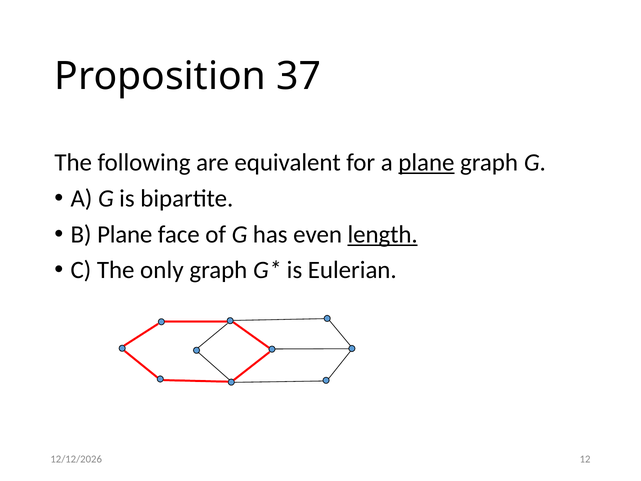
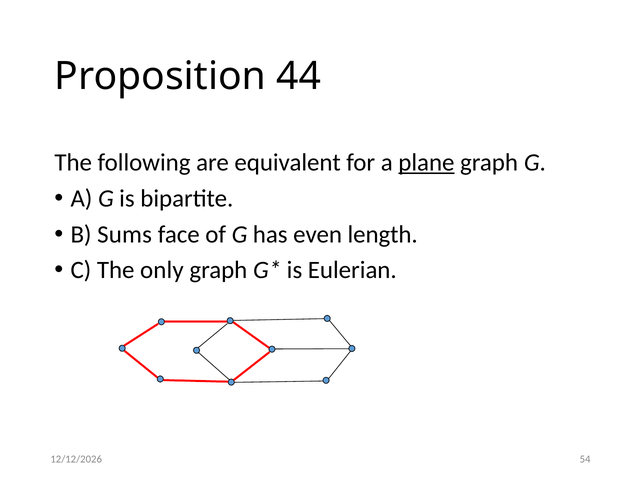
37: 37 -> 44 (299, 76)
B Plane: Plane -> Sums (125, 234)
length underline: present -> none (383, 234)
12: 12 -> 54 (585, 459)
